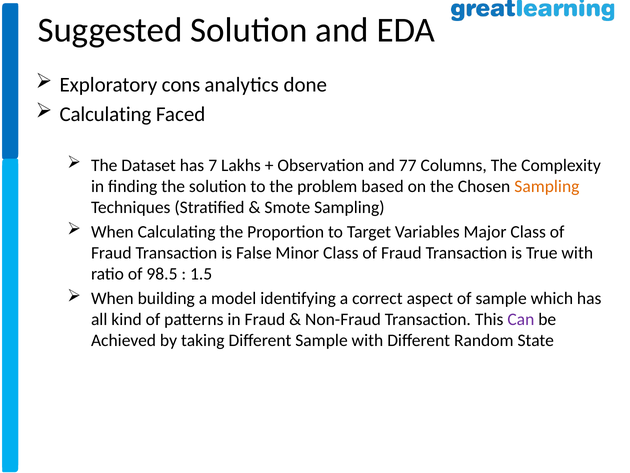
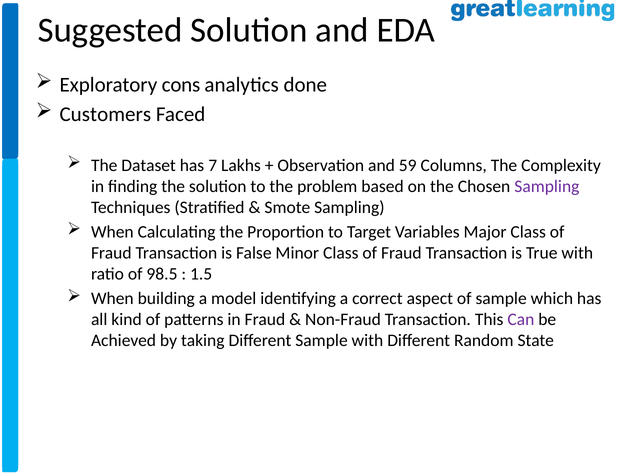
Calculating: Calculating -> Customers (105, 114)
77: 77 -> 59 (408, 165)
Sampling colour: orange -> purple (547, 186)
